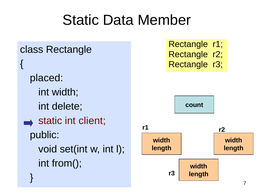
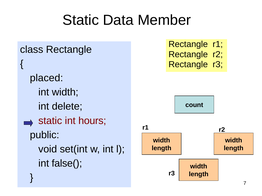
client: client -> hours (92, 121)
from(: from( -> false( (67, 164)
